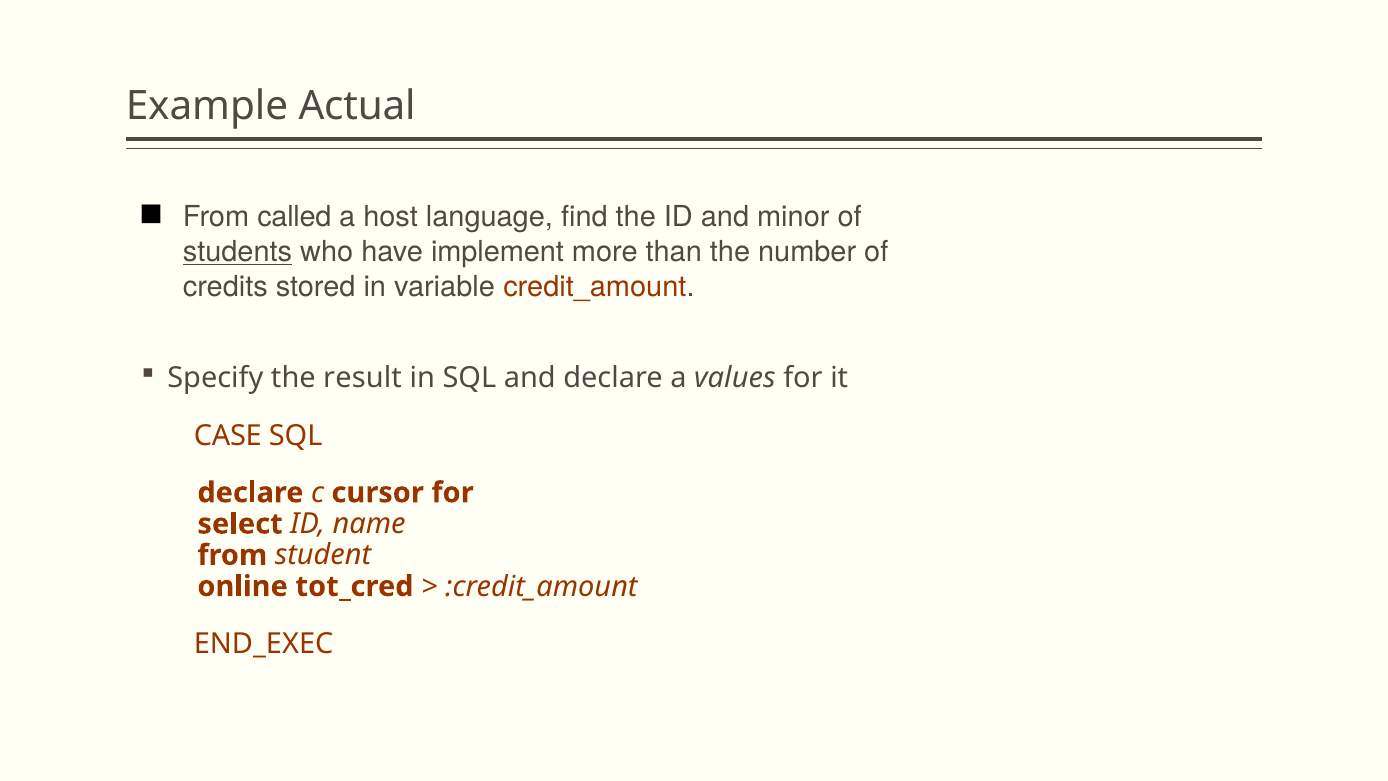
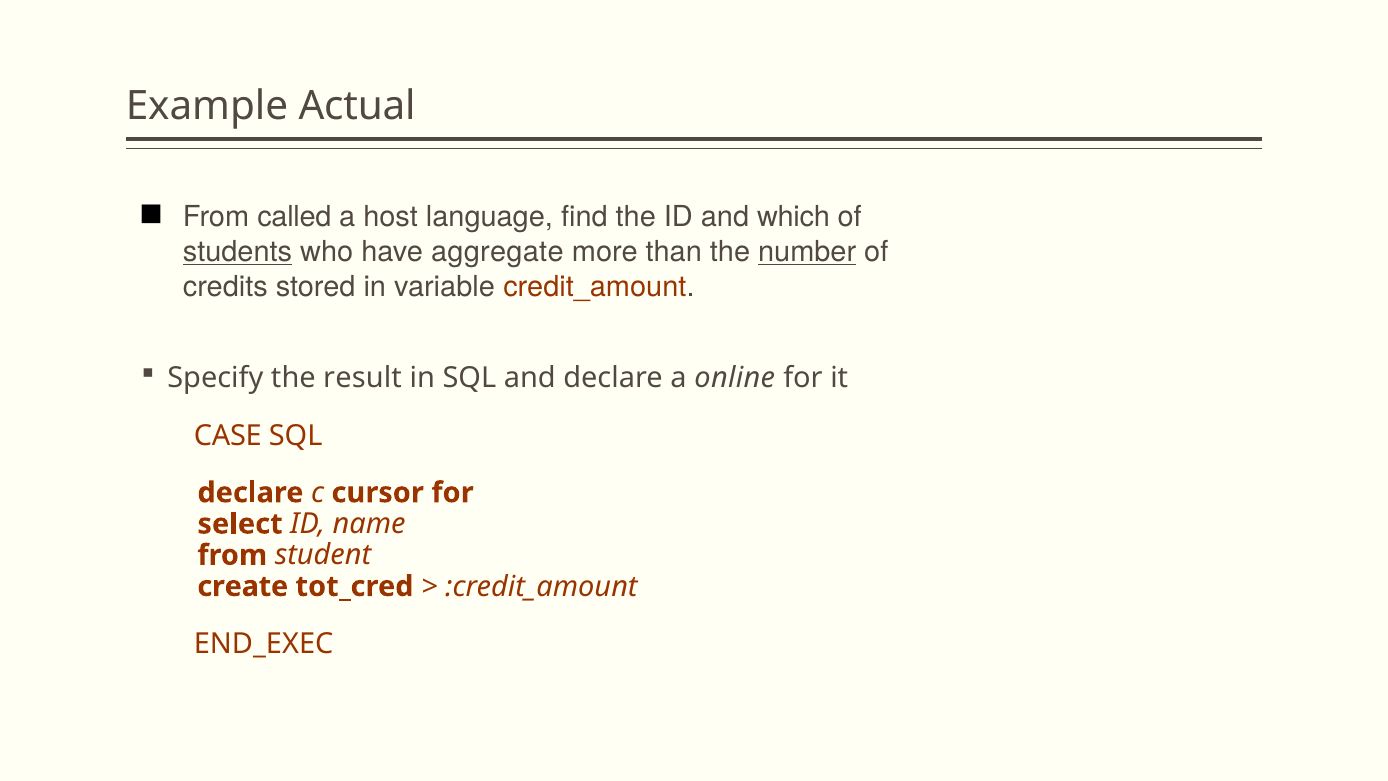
minor: minor -> which (793, 217)
implement: implement -> aggregate (497, 252)
number underline: none -> present (807, 252)
values: values -> online (735, 378)
online: online -> create (243, 586)
